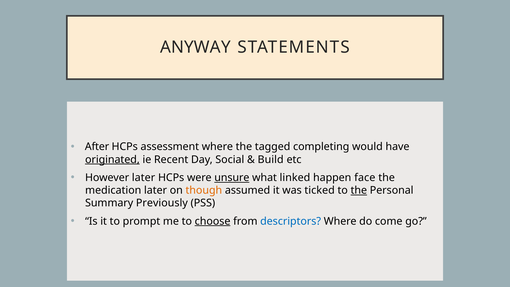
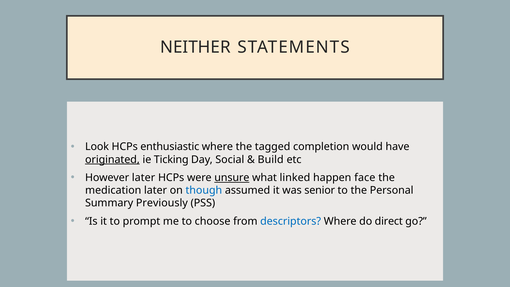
ANYWAY: ANYWAY -> NEITHER (195, 47)
After: After -> Look (97, 147)
assessment: assessment -> enthusiastic (170, 147)
completing: completing -> completion (321, 147)
Recent: Recent -> Ticking (171, 159)
though colour: orange -> blue (204, 190)
ticked: ticked -> senior (320, 190)
the underline: present -> none (359, 190)
choose underline: present -> none (213, 221)
come: come -> direct (389, 221)
